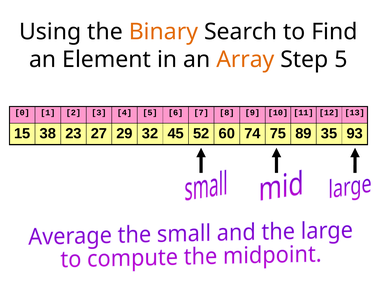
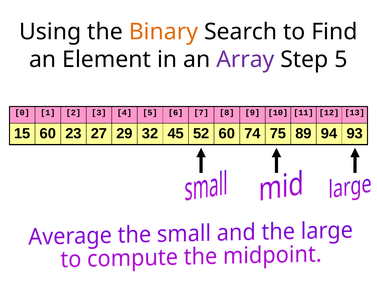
Array colour: orange -> purple (245, 59)
15 38: 38 -> 60 (48, 133)
35: 35 -> 94 (329, 133)
